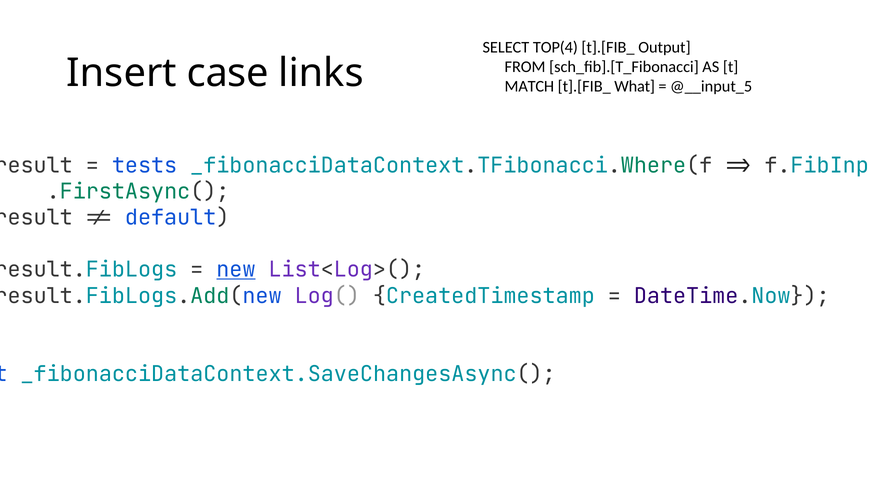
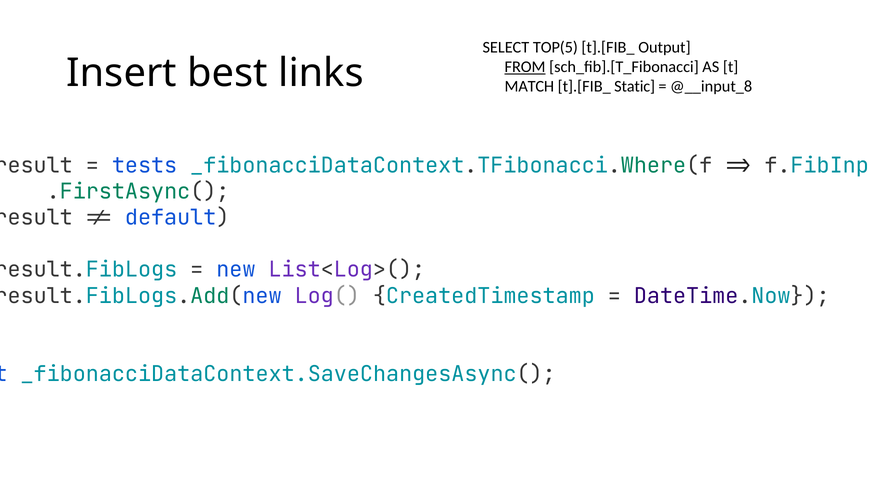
TOP(4: TOP(4 -> TOP(5 (555, 47)
FROM underline: none -> present (525, 67)
case: case -> best (228, 73)
What: What -> Static (635, 86)
@__input_5: @__input_5 -> @__input_8 (711, 86)
new underline: present -> none (236, 270)
